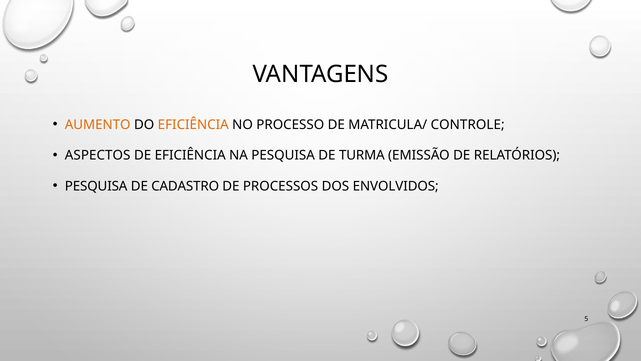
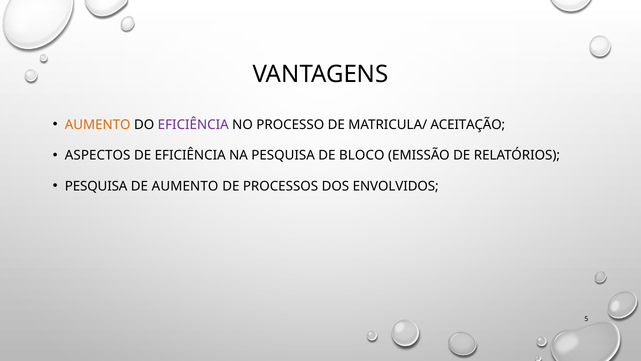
EFICIÊNCIA colour: orange -> purple (193, 125)
CONTROLE: CONTROLE -> ACEITAÇÃO (468, 125)
TURMA: TURMA -> BLOCO (362, 155)
DE CADASTRO: CADASTRO -> AUMENTO (185, 186)
